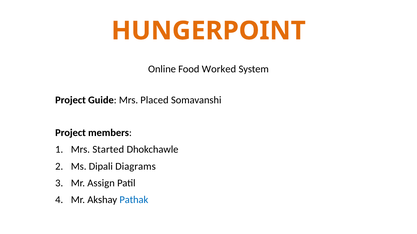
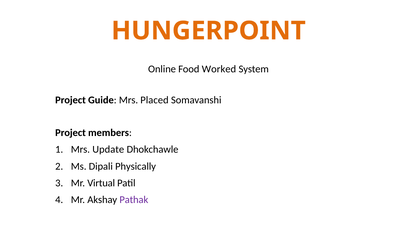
Started: Started -> Update (108, 150)
Diagrams: Diagrams -> Physically (136, 167)
Assign: Assign -> Virtual (101, 183)
Pathak colour: blue -> purple (134, 200)
